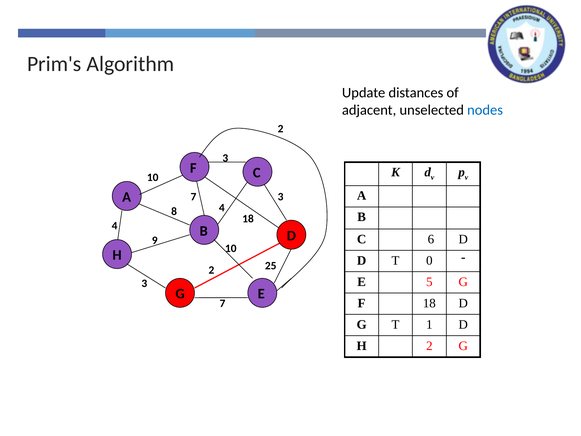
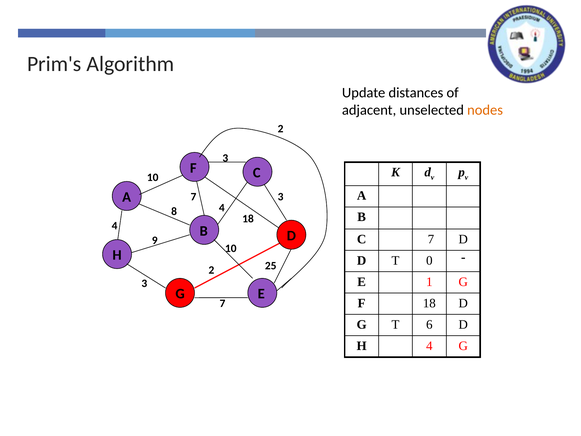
nodes colour: blue -> orange (485, 110)
C 6: 6 -> 7 (431, 239)
5: 5 -> 1 (429, 282)
1: 1 -> 6 (429, 324)
H 2: 2 -> 4 (429, 346)
